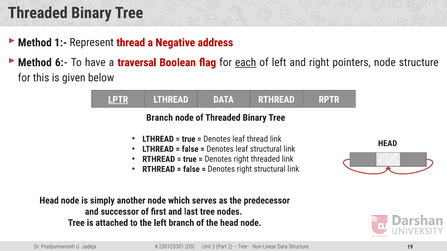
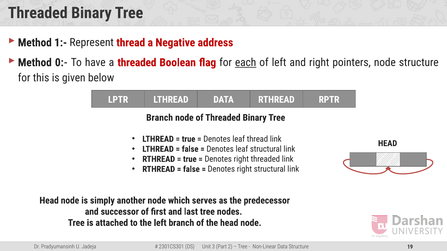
6:-: 6:- -> 0:- (61, 63)
a traversal: traversal -> threaded (137, 63)
LPTR underline: present -> none (118, 100)
